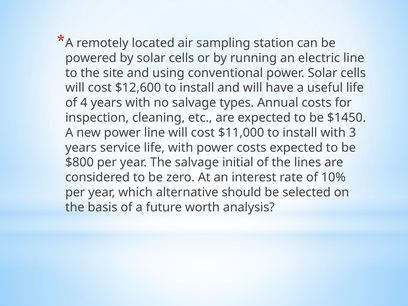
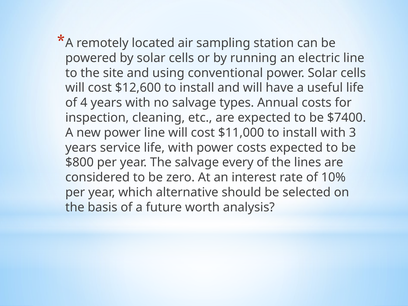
$1450: $1450 -> $7400 (347, 118)
initial: initial -> every (238, 163)
